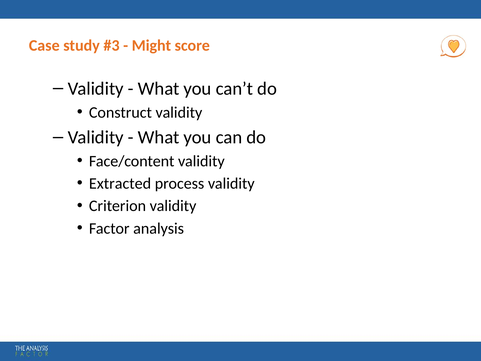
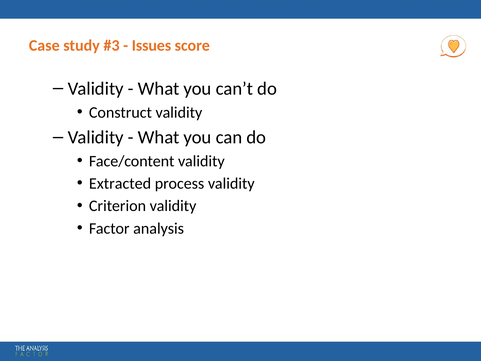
Might: Might -> Issues (151, 46)
